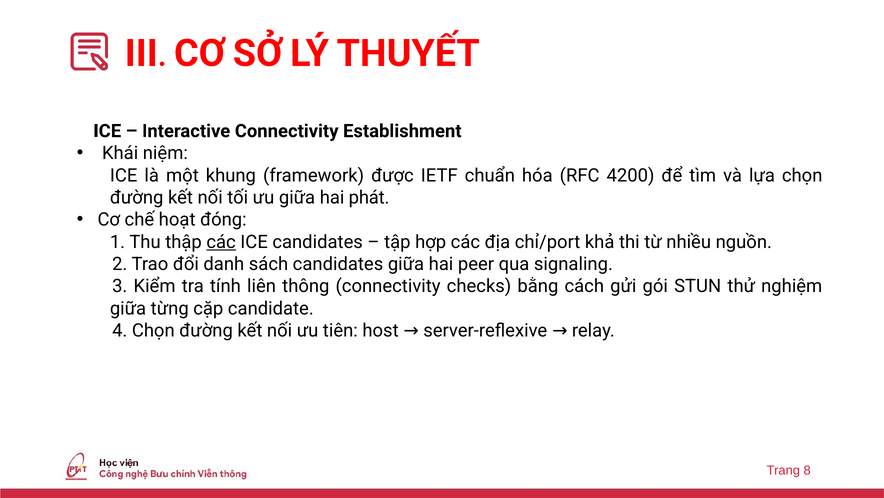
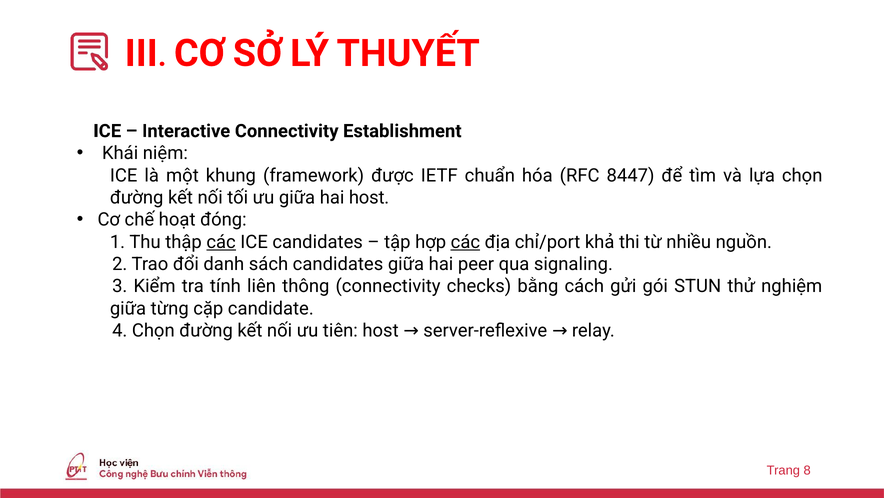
4200: 4200 -> 8447 (631, 175)
hai phát: phát -> host (369, 197)
các underline: none -> present (465, 242)
